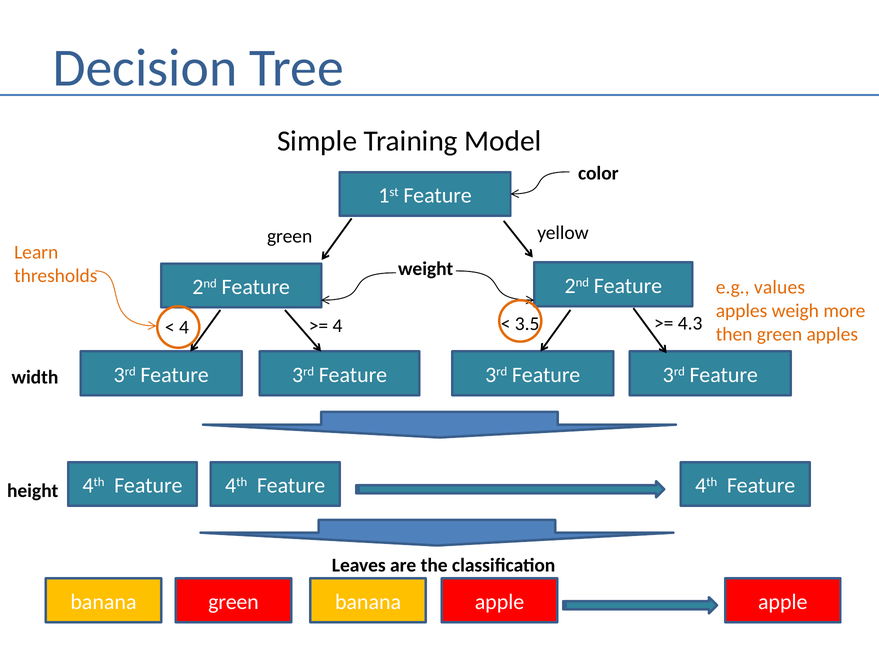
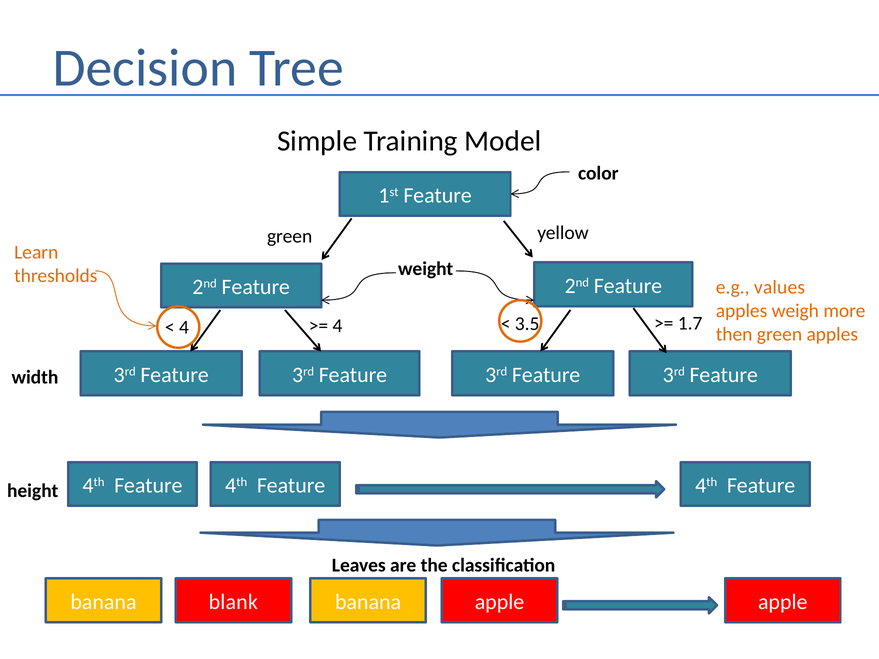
4.3: 4.3 -> 1.7 (690, 323)
banana green: green -> blank (233, 602)
